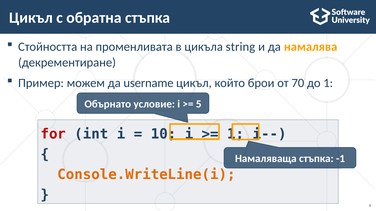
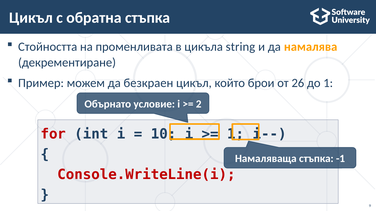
username: username -> безкраен (148, 83)
70: 70 -> 26 (298, 83)
5: 5 -> 2 (199, 104)
Console.WriteLine(i colour: orange -> red (147, 175)
